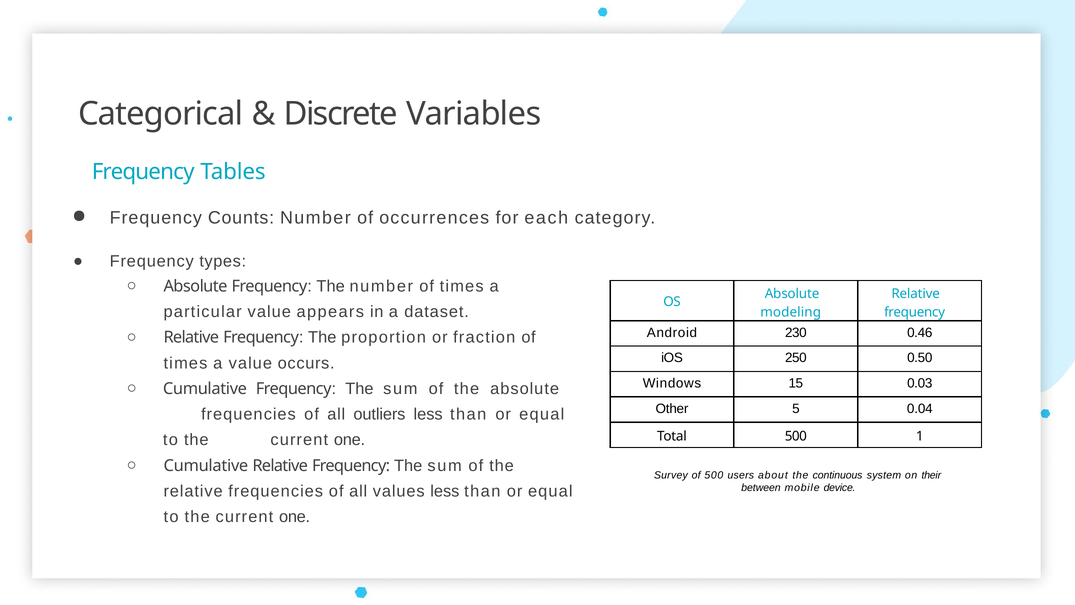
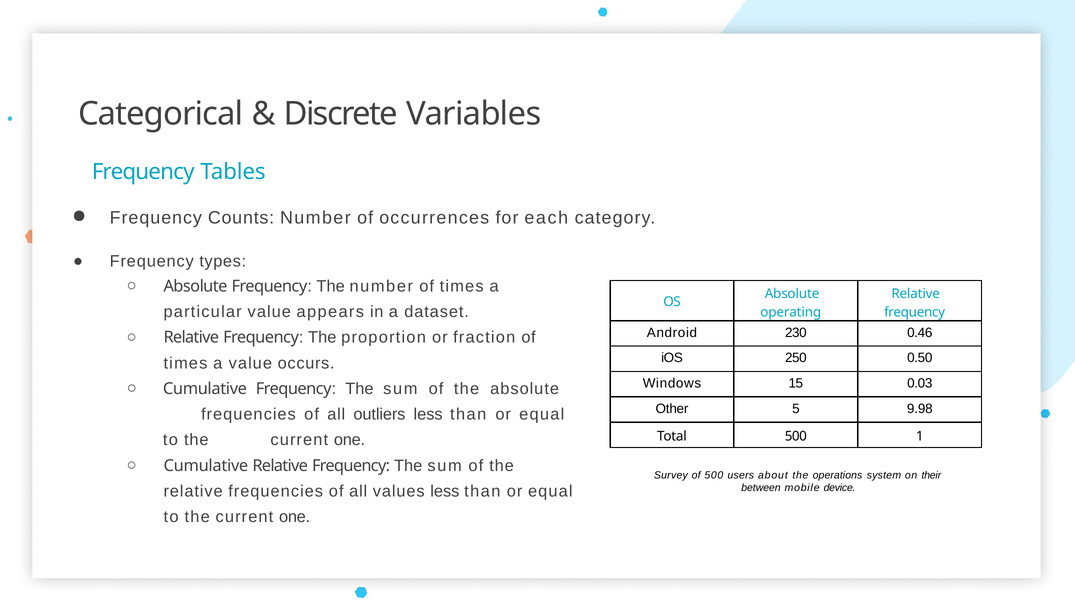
modeling: modeling -> operating (791, 312)
0.04: 0.04 -> 9.98 (920, 408)
continuous: continuous -> operations (838, 475)
